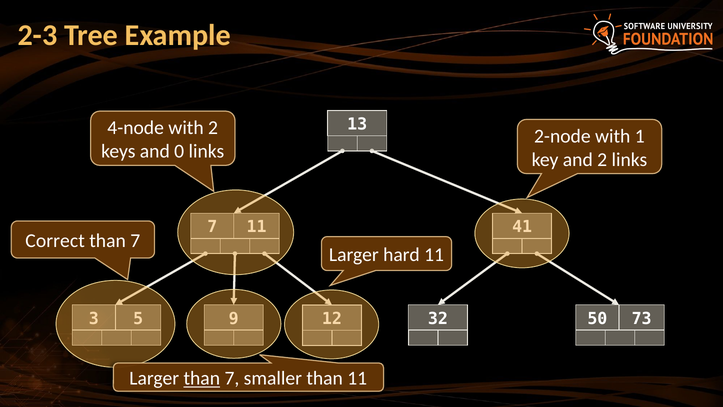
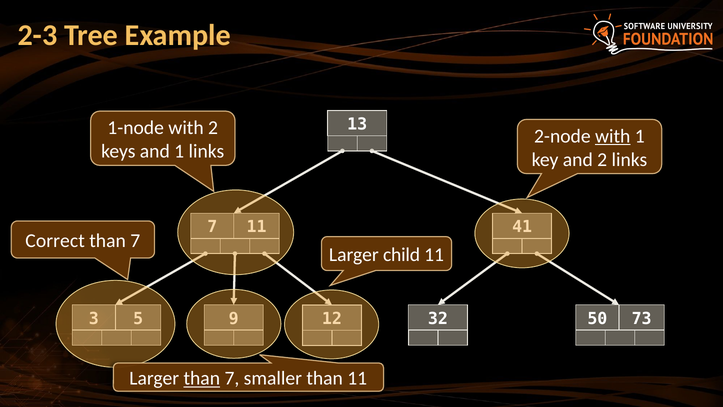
4-node: 4-node -> 1-node (136, 128)
with underline: none -> present (613, 136)
and 0: 0 -> 1 (179, 151)
hard: hard -> child (402, 255)
